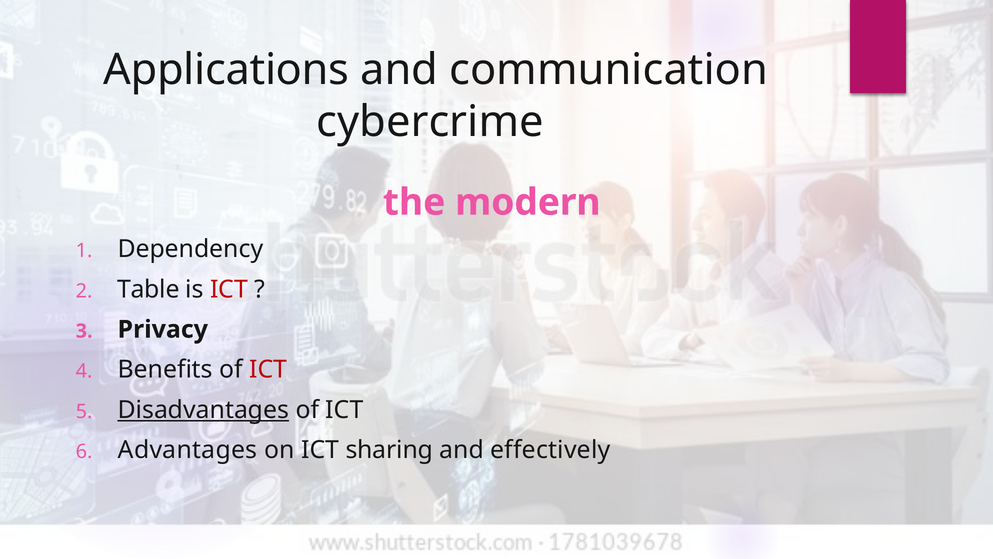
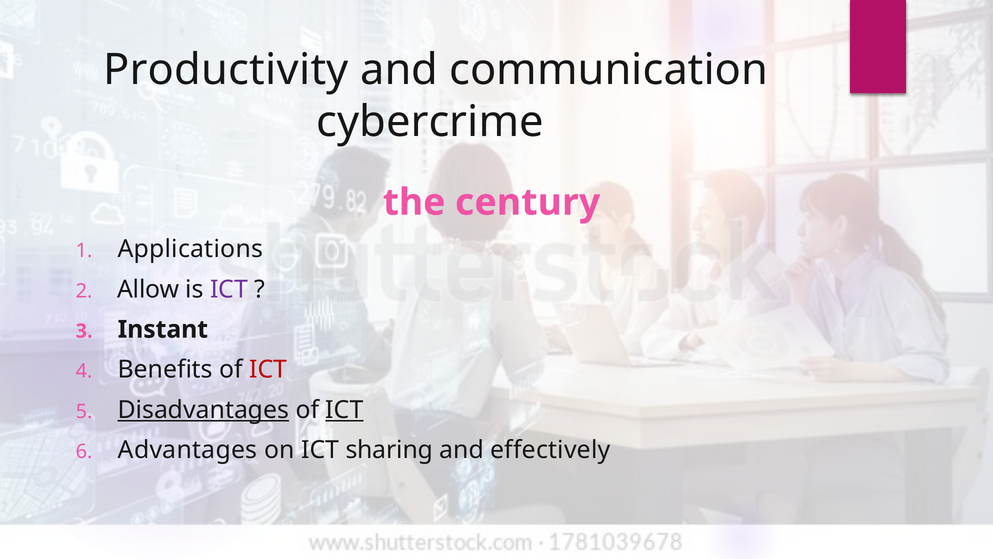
Applications: Applications -> Productivity (226, 70)
modern: modern -> century (528, 202)
Dependency: Dependency -> Applications (190, 249)
Table: Table -> Allow (148, 289)
ICT colour: red -> purple (229, 289)
Privacy: Privacy -> Instant (163, 329)
ICT underline: none -> present (344, 410)
